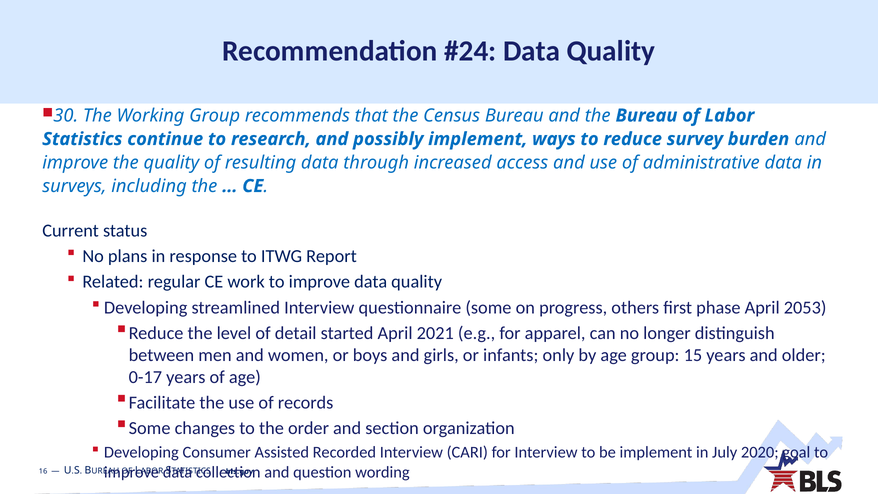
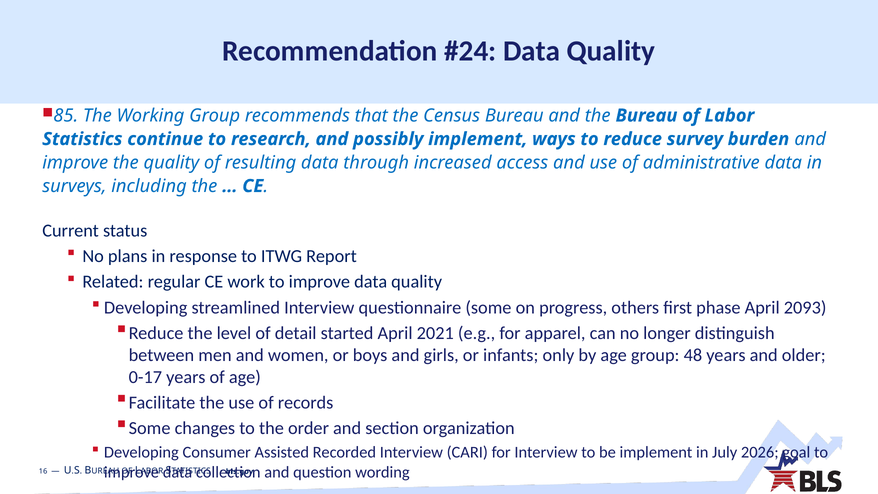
30: 30 -> 85 (66, 116)
2053: 2053 -> 2093 (805, 307)
15: 15 -> 48 (693, 355)
2020: 2020 -> 2026 (760, 452)
